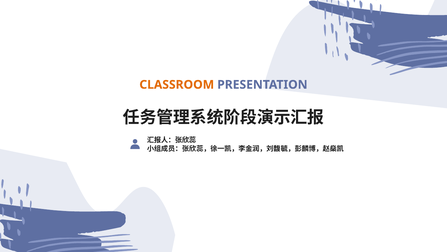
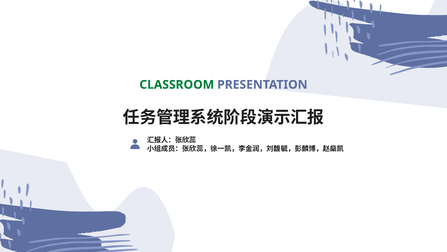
CLASSROOM colour: orange -> green (177, 85)
